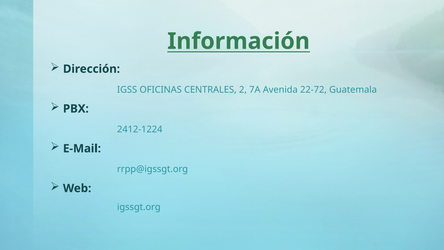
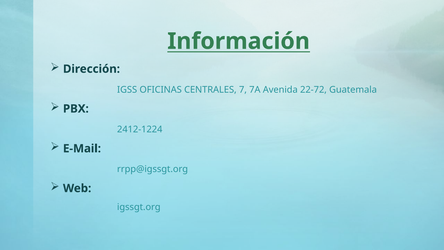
2: 2 -> 7 (243, 90)
